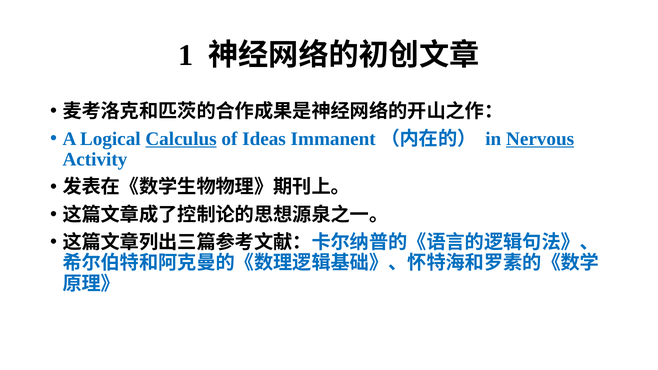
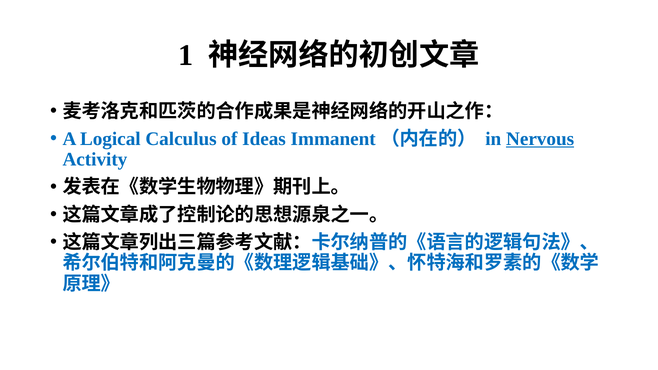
Calculus underline: present -> none (181, 139)
